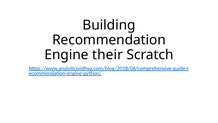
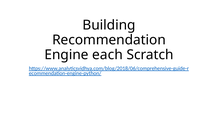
their: their -> each (107, 54)
